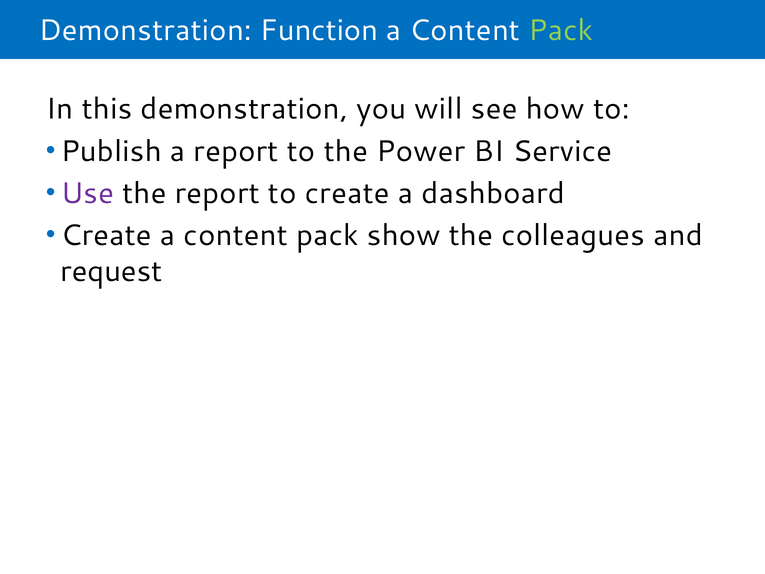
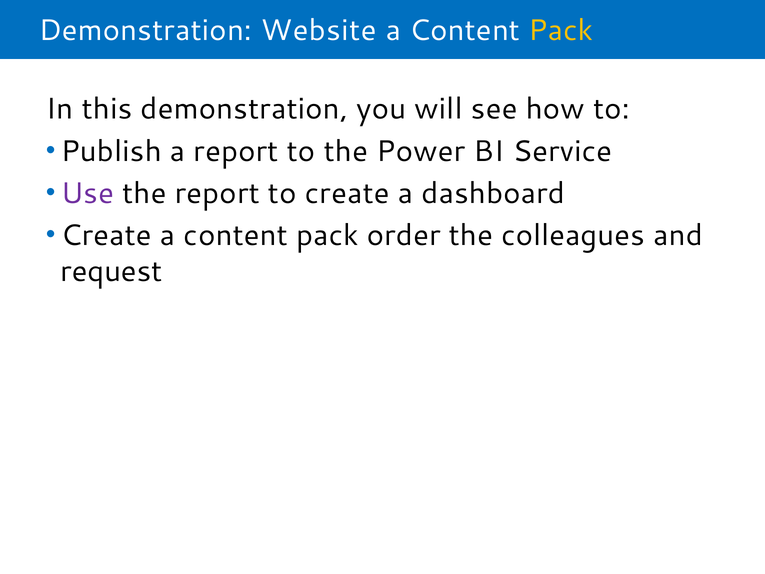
Function: Function -> Website (319, 30)
Pack colour: light green -> yellow (561, 30)
show: show -> order (404, 235)
